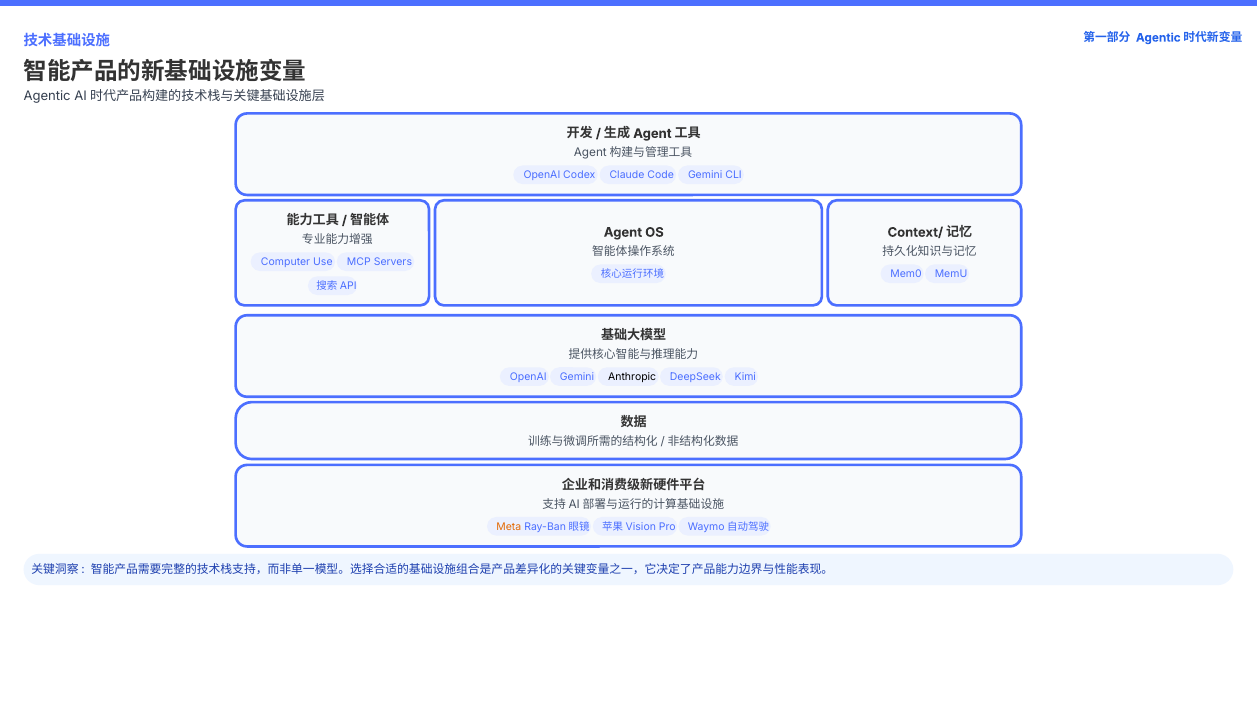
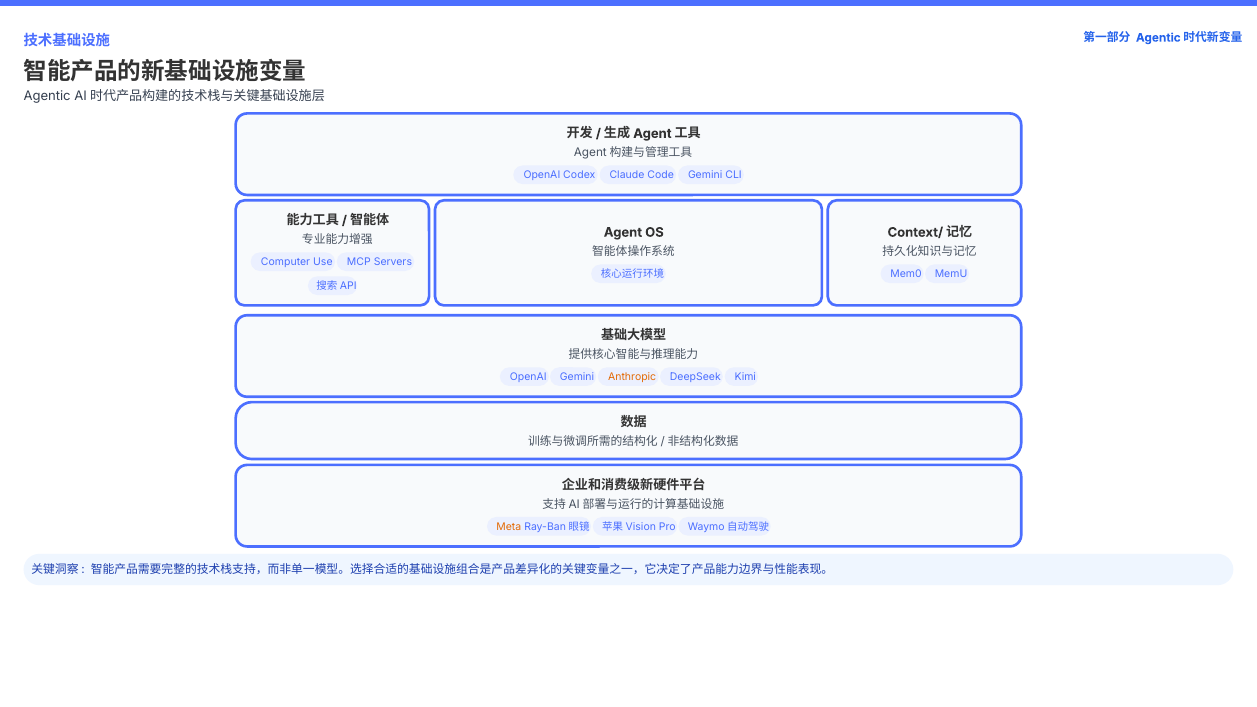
Anthropic colour: black -> orange (632, 377)
